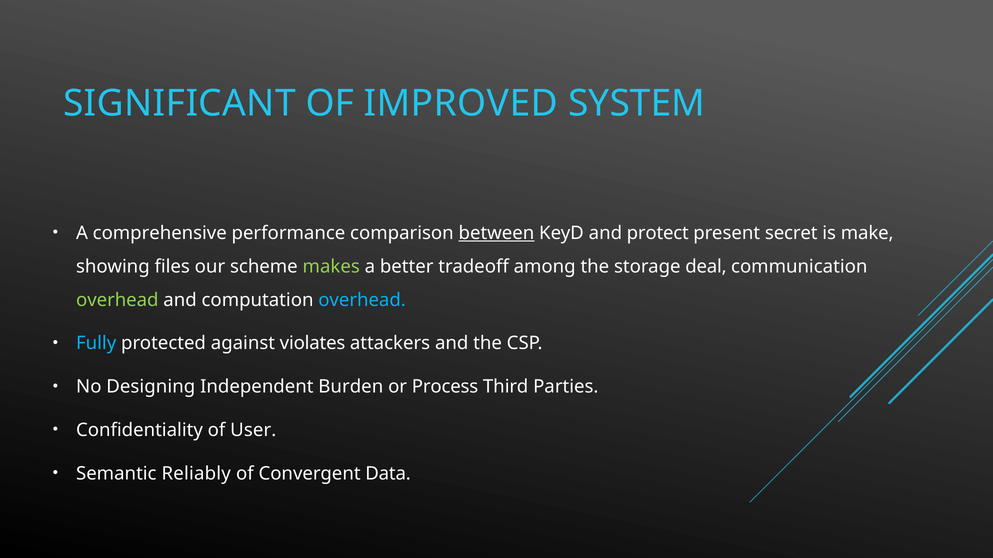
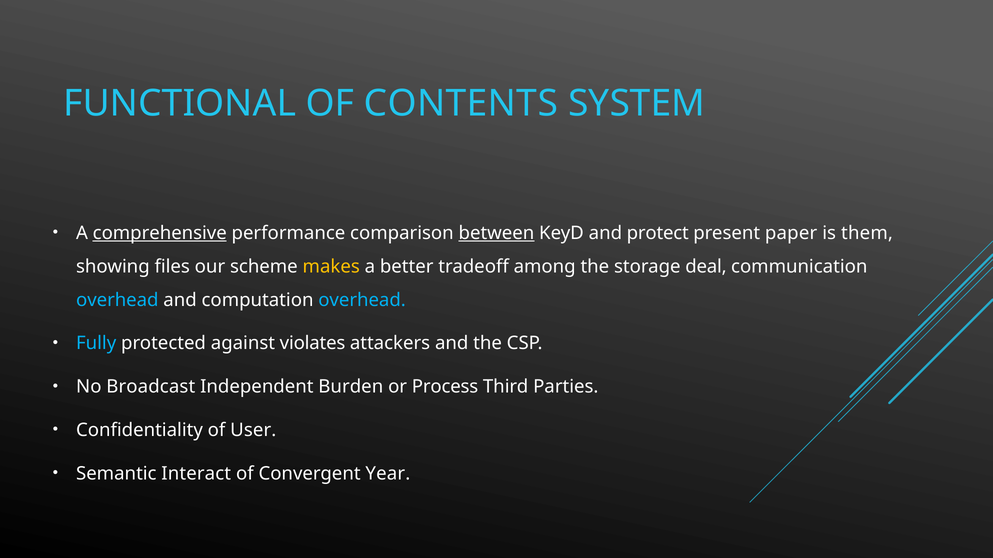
SIGNIFICANT: SIGNIFICANT -> FUNCTIONAL (180, 103)
IMPROVED: IMPROVED -> CONTENTS (461, 103)
comprehensive underline: none -> present (160, 233)
secret: secret -> paper (791, 233)
make: make -> them (867, 233)
makes colour: light green -> yellow (331, 267)
overhead colour: light green -> light blue (117, 300)
Designing: Designing -> Broadcast (151, 387)
Reliably: Reliably -> Interact (196, 474)
Data: Data -> Year (388, 474)
